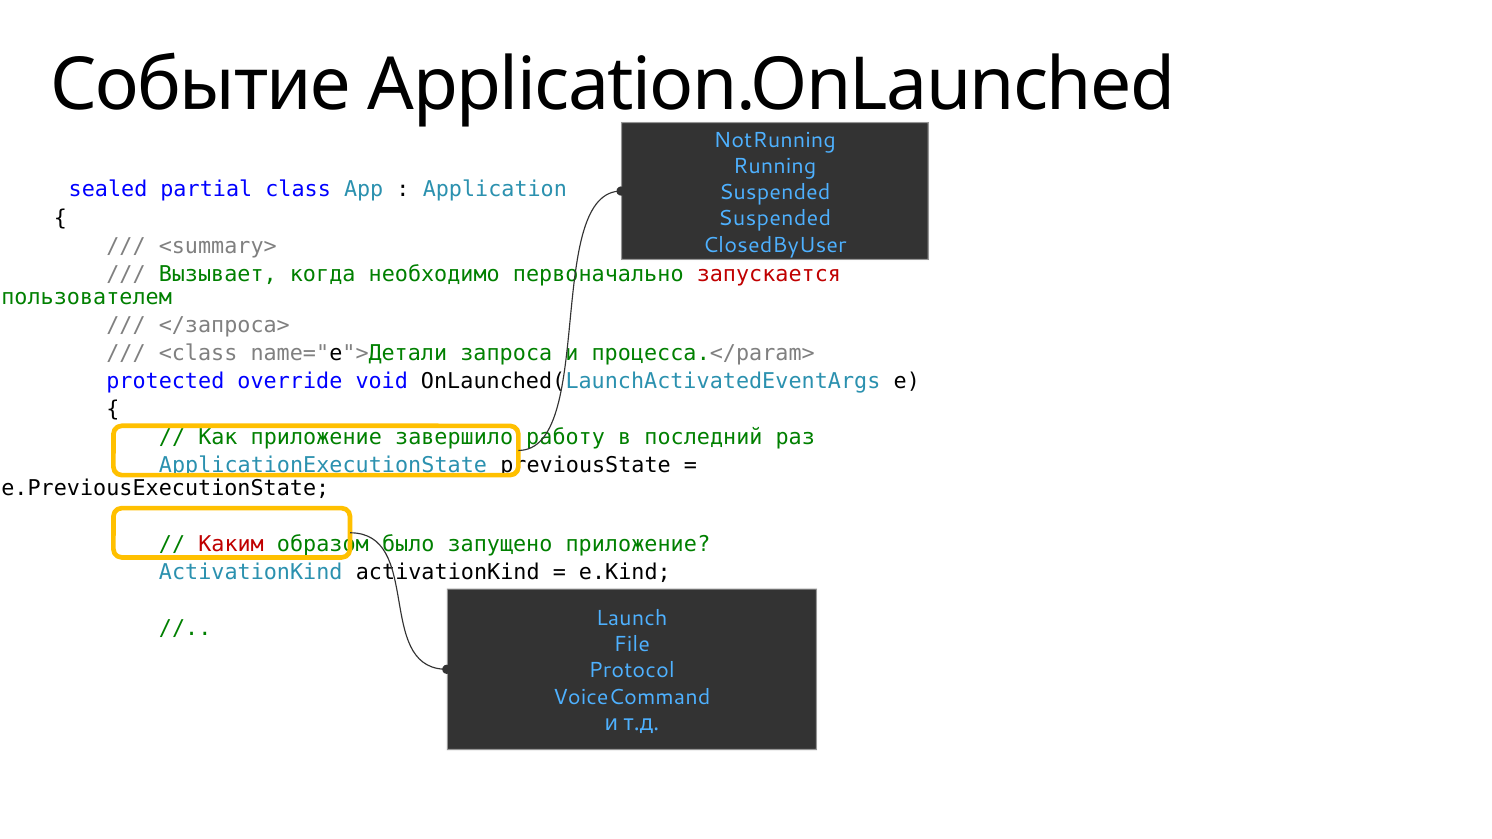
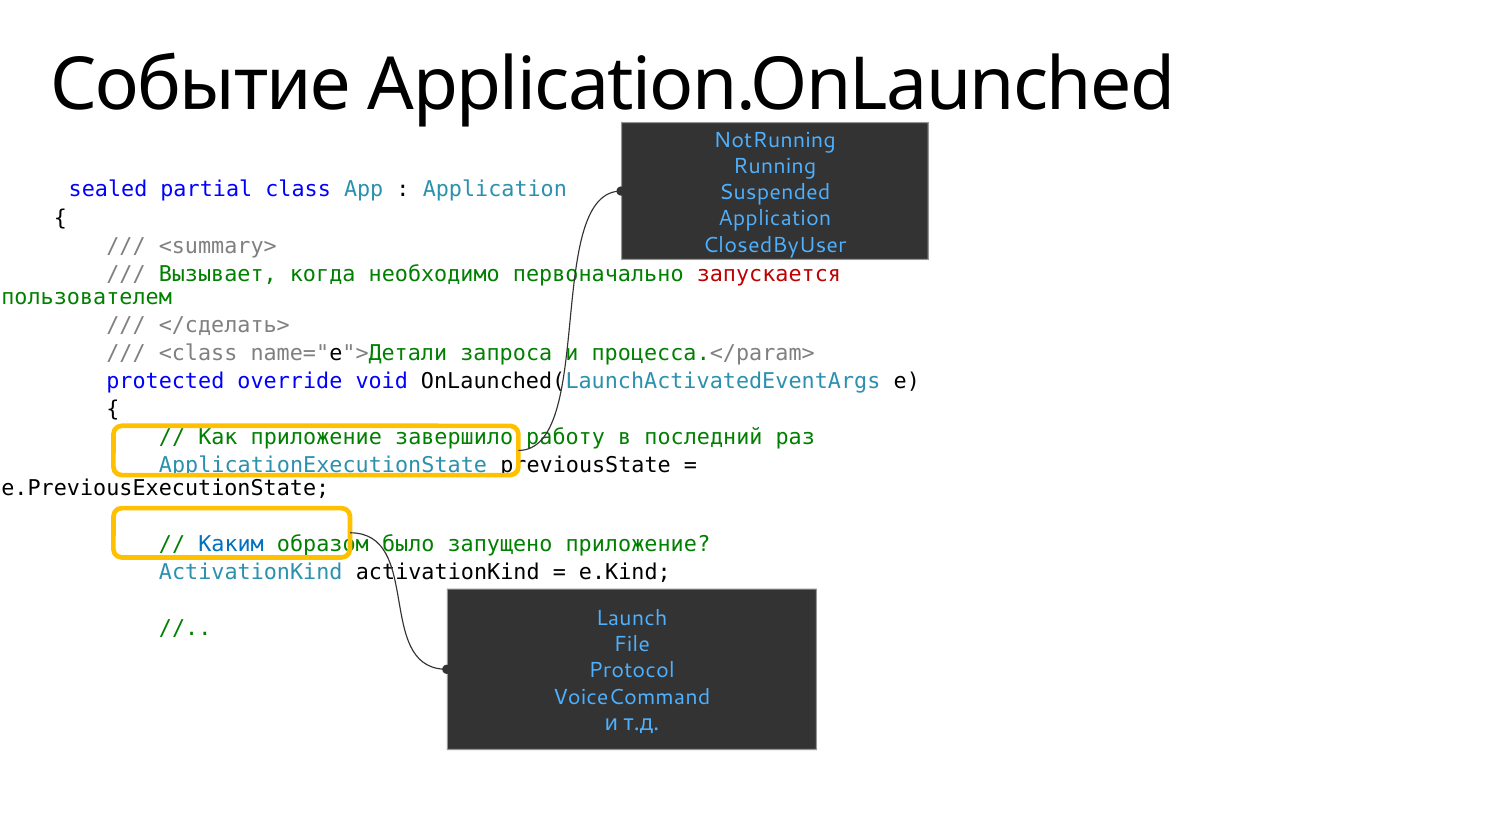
Suspended: Suspended -> Application (775, 219)
</запроса>: </запроса> -> </сделать> (224, 326)
Каким colour: red -> blue (231, 544)
